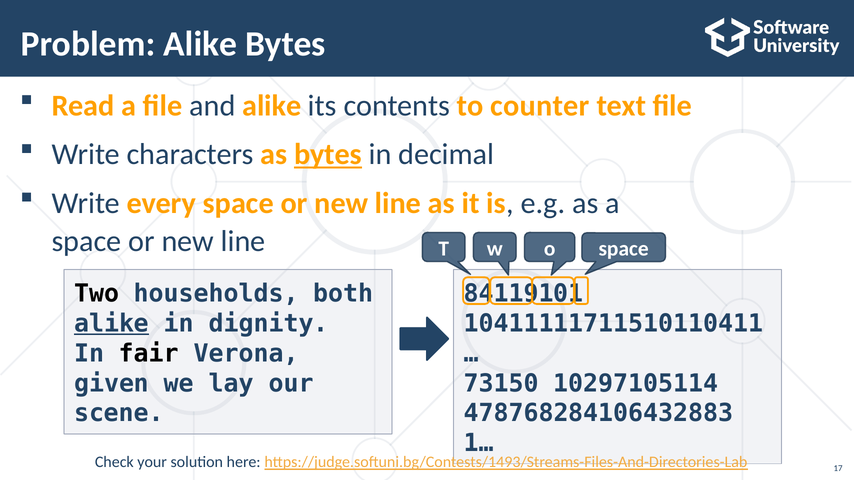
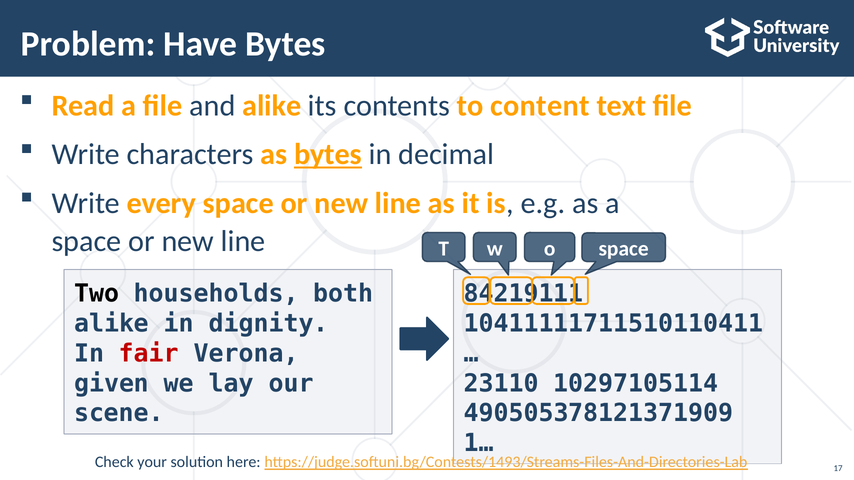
Problem Alike: Alike -> Have (200, 44)
counter: counter -> content (540, 106)
84119101: 84119101 -> 84219111 (524, 294)
alike underline: present -> none (112, 324)
fair colour: black -> red (149, 354)
73150: 73150 -> 23110 (501, 384)
478768284106432883: 478768284106432883 -> 490505378121371909 (598, 413)
